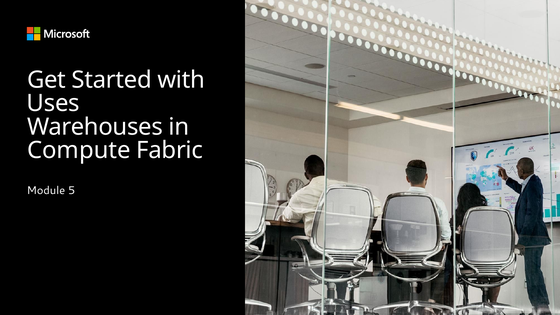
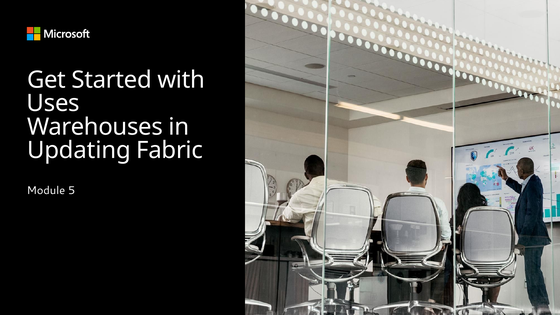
Compute: Compute -> Updating (79, 150)
